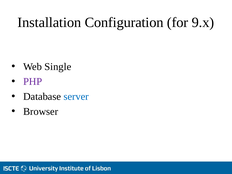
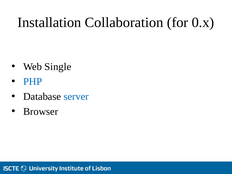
Configuration: Configuration -> Collaboration (124, 22)
9.x: 9.x -> 0.x (203, 22)
PHP colour: purple -> blue (33, 82)
